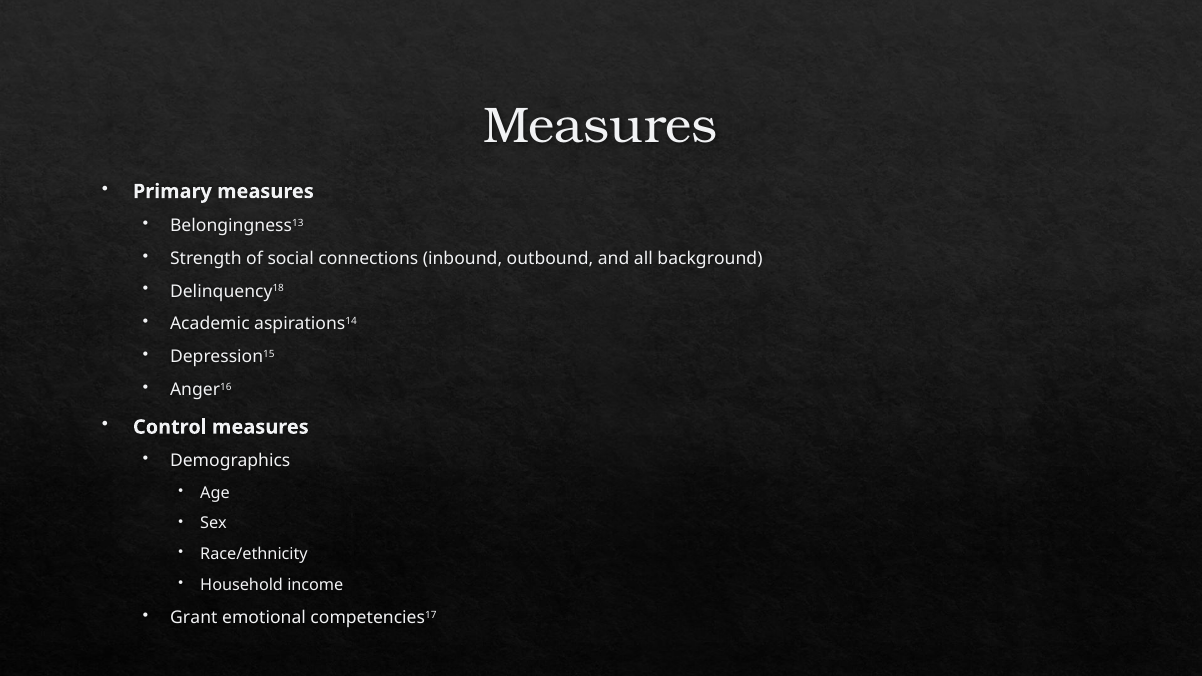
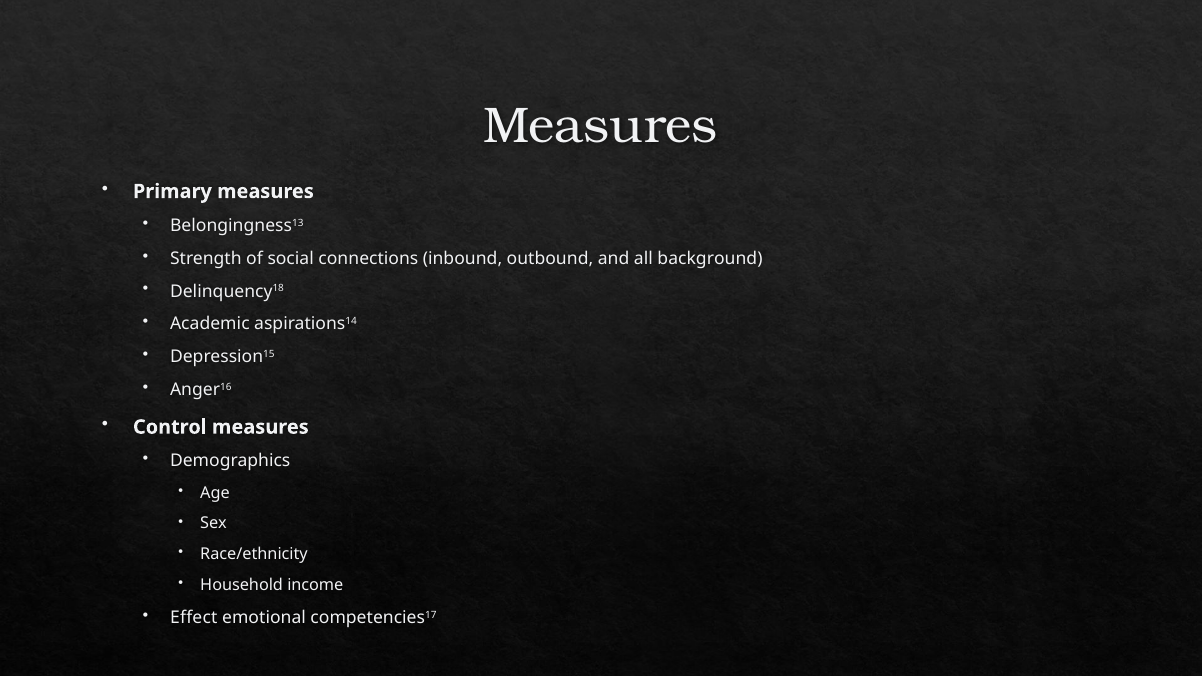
Grant: Grant -> Effect (194, 617)
